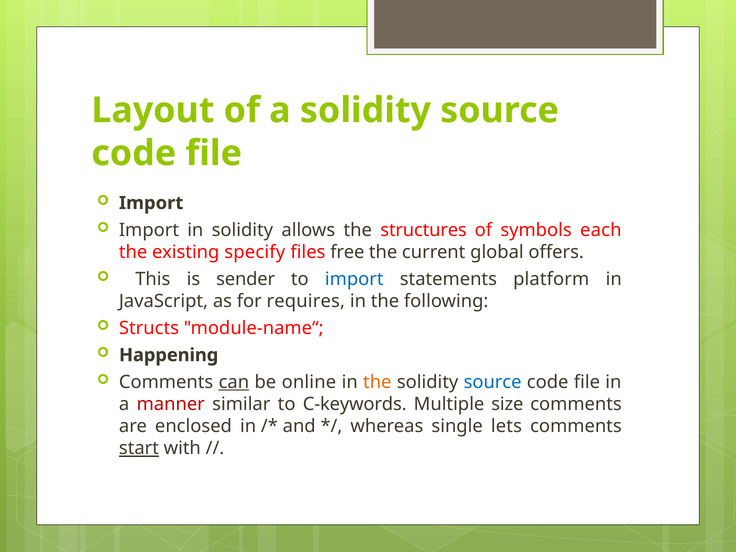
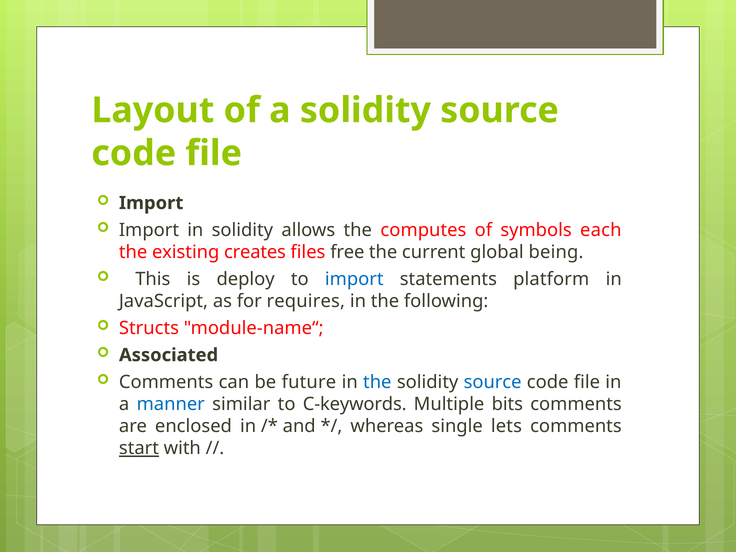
structures: structures -> computes (423, 230)
specify: specify -> creates (255, 252)
offers: offers -> being (556, 252)
sender: sender -> deploy (246, 279)
Happening: Happening -> Associated (169, 355)
can underline: present -> none (234, 382)
online: online -> future (309, 382)
the colour: orange -> blue (377, 382)
manner colour: red -> blue (171, 404)
size: size -> bits (507, 404)
